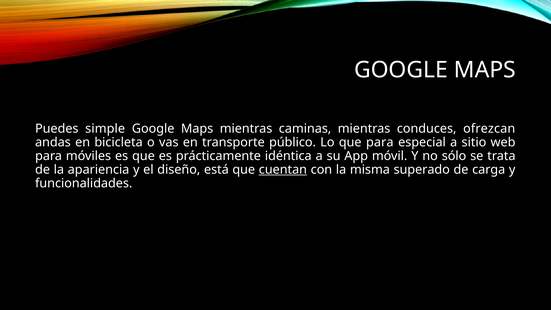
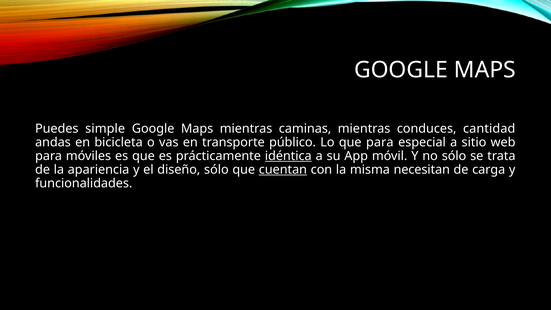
ofrezcan: ofrezcan -> cantidad (489, 129)
idéntica underline: none -> present (288, 156)
diseño está: está -> sólo (216, 170)
superado: superado -> necesitan (422, 170)
